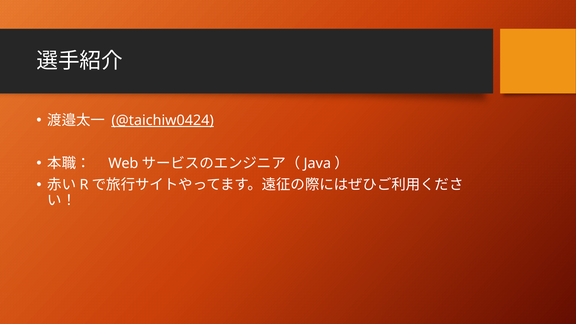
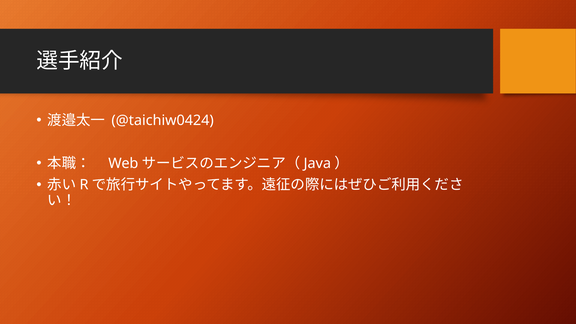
@taichiw0424 underline: present -> none (163, 120)
